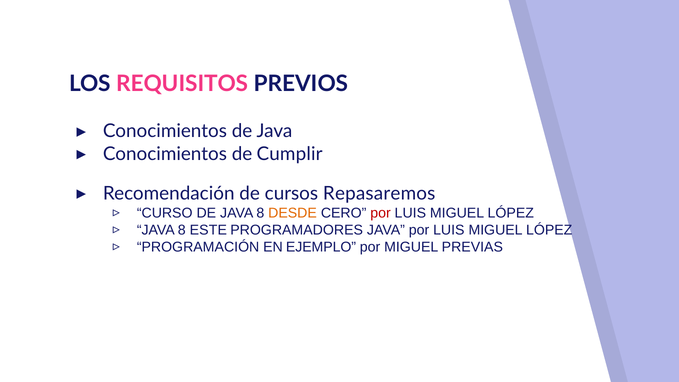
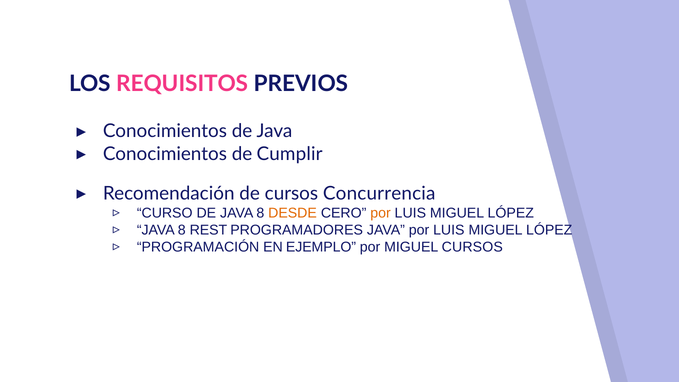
Repasaremos: Repasaremos -> Concurrencia (379, 193)
por colour: red -> orange (381, 213)
ESTE: ESTE -> REST (208, 230)
MIGUEL PREVIAS: PREVIAS -> CURSOS (472, 247)
